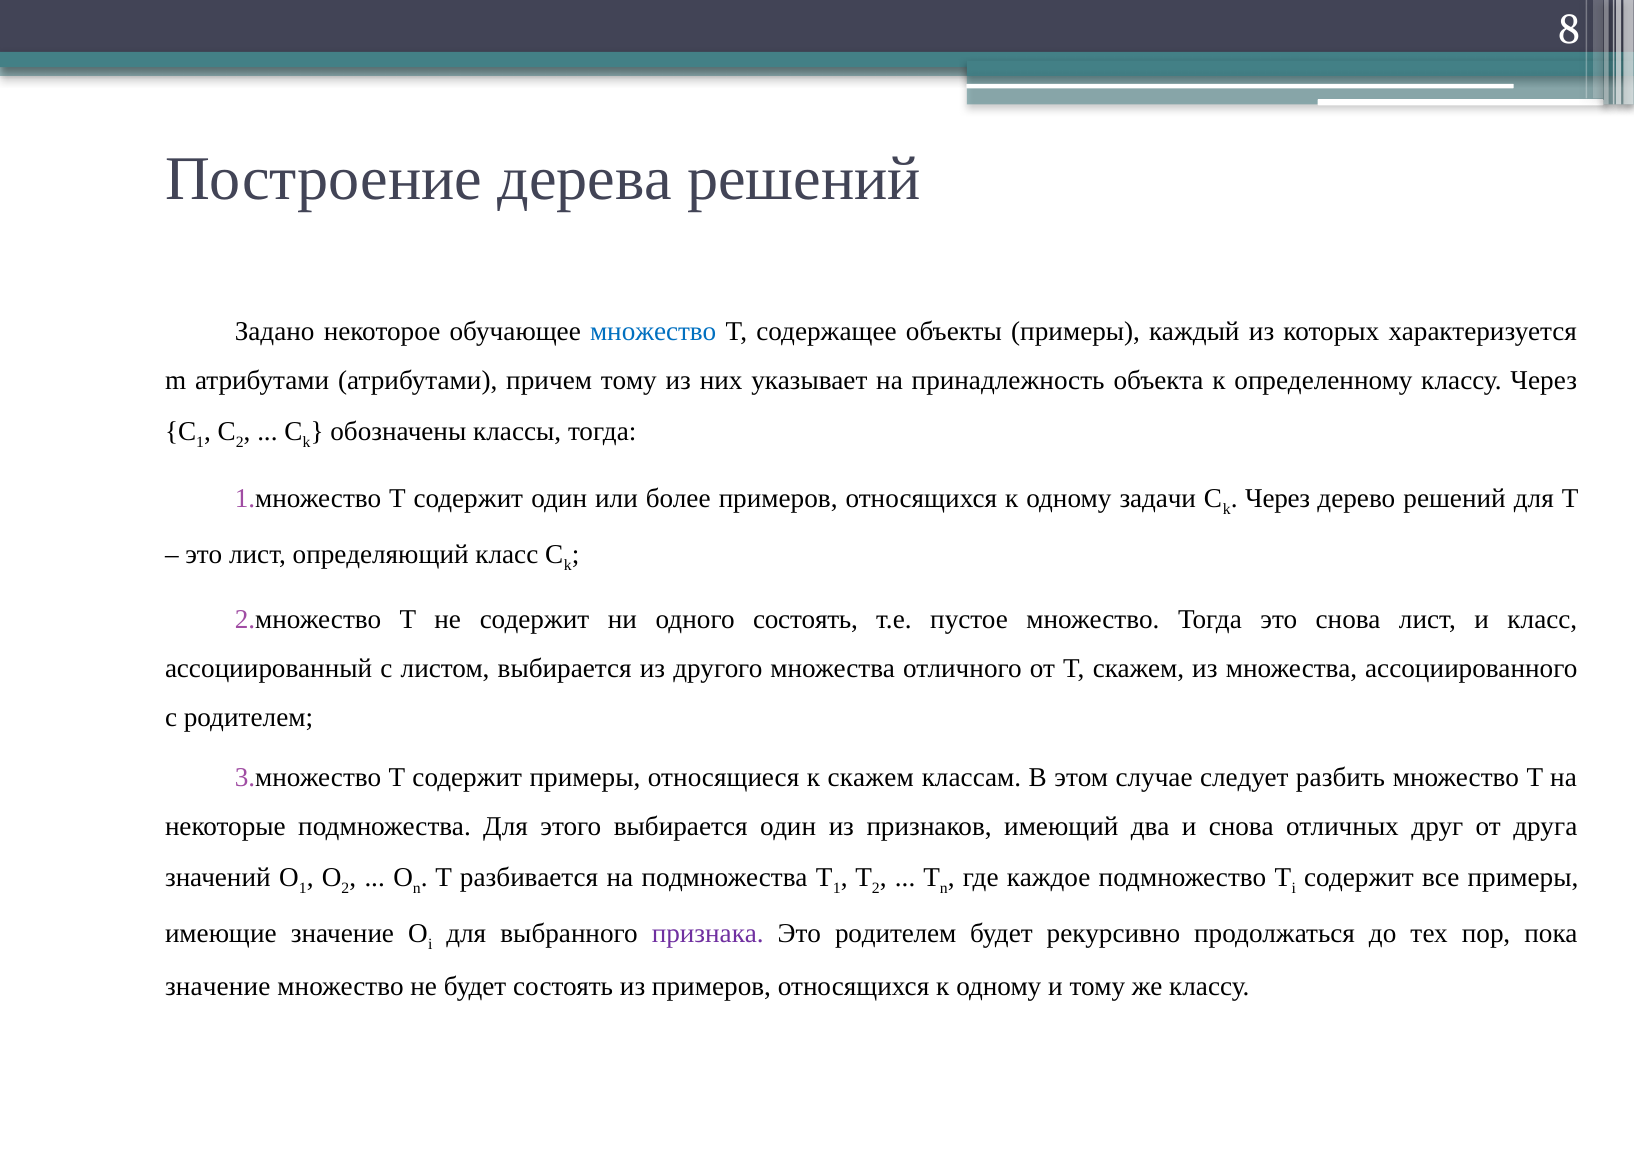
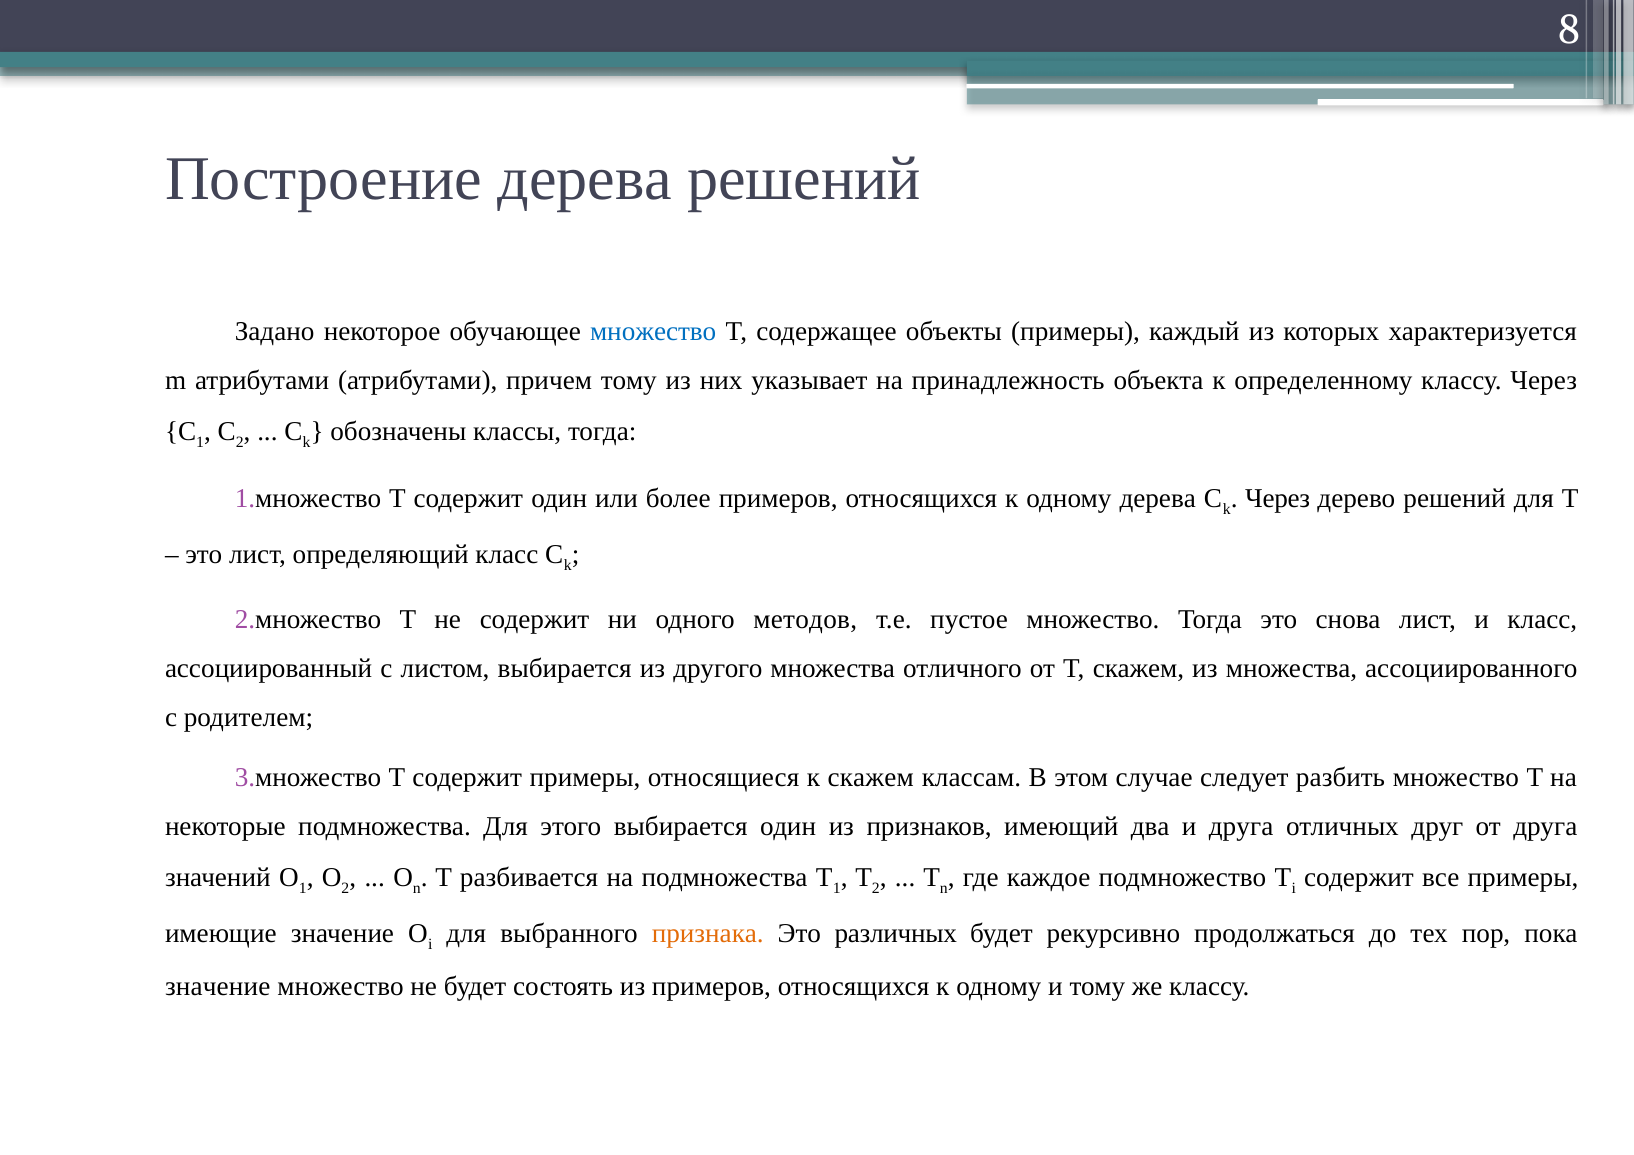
одному задачи: задачи -> дерева (1158, 499)
одного состоять: состоять -> методов (805, 620)
и снова: снова -> друга (1241, 827)
признака colour: purple -> orange (708, 934)
Это родителем: родителем -> различных (896, 934)
